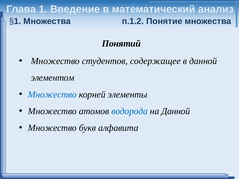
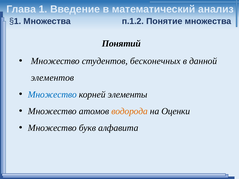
содержащее: содержащее -> бесконечных (155, 61)
элементом: элементом -> элементов (52, 78)
водорода colour: blue -> orange (130, 111)
на Данной: Данной -> Оценки (176, 111)
